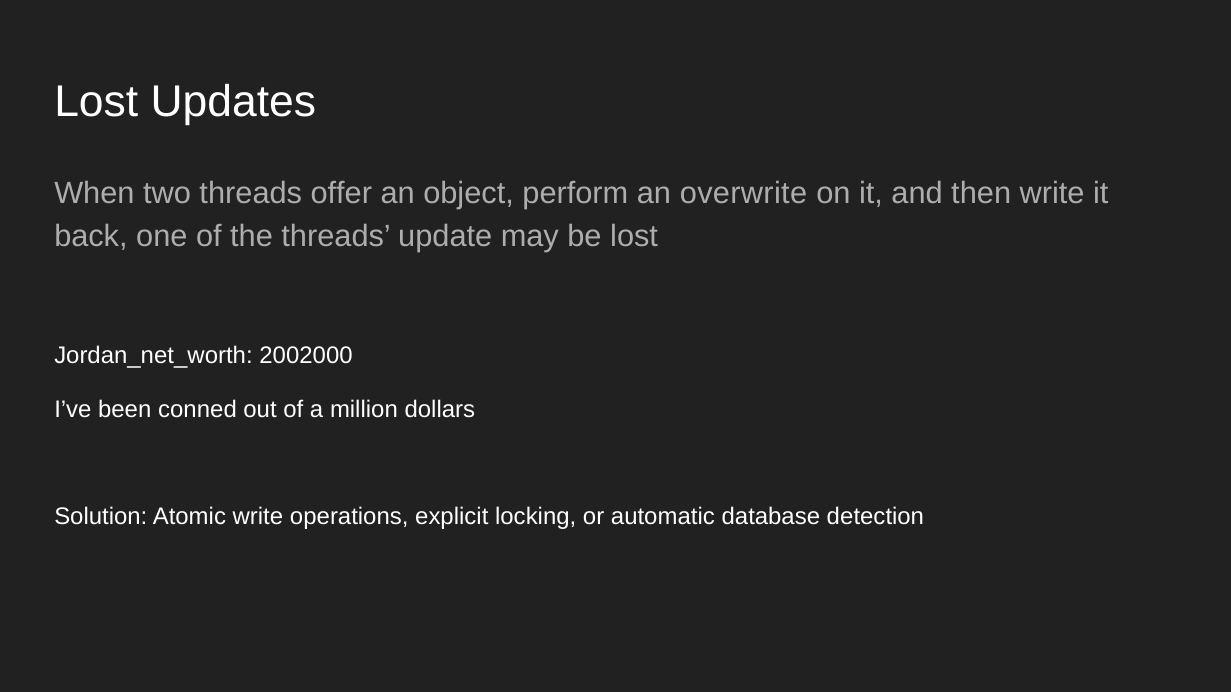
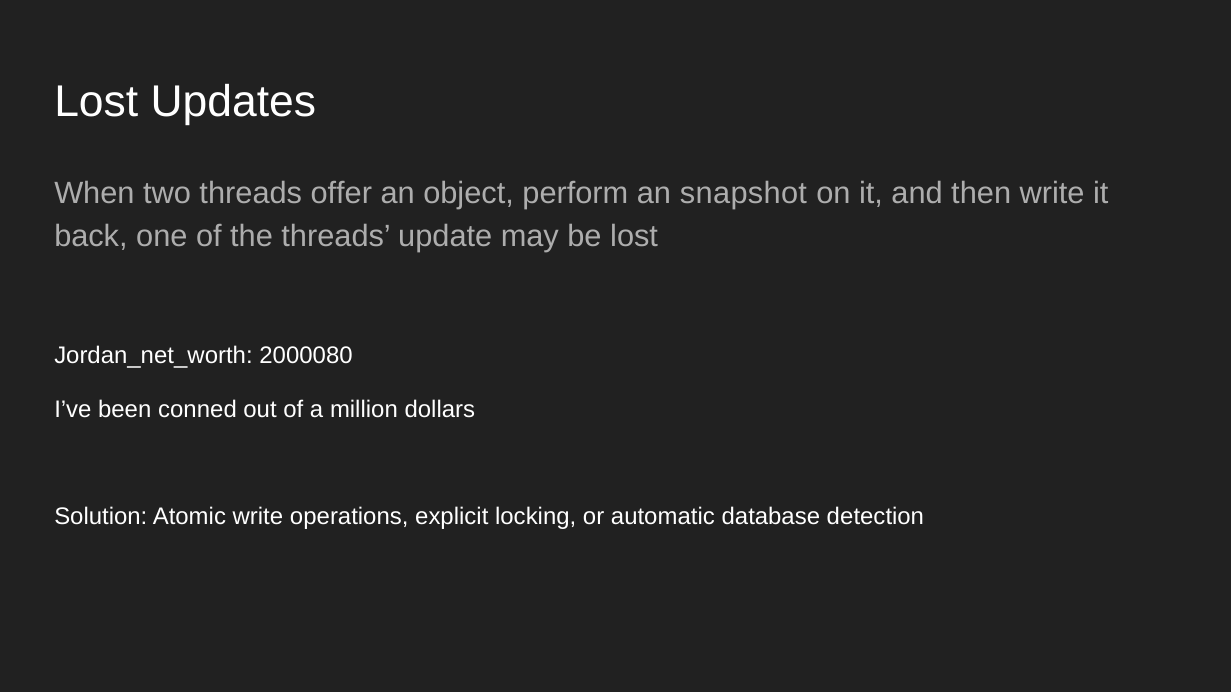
overwrite: overwrite -> snapshot (743, 194)
2002000: 2002000 -> 2000080 (306, 356)
